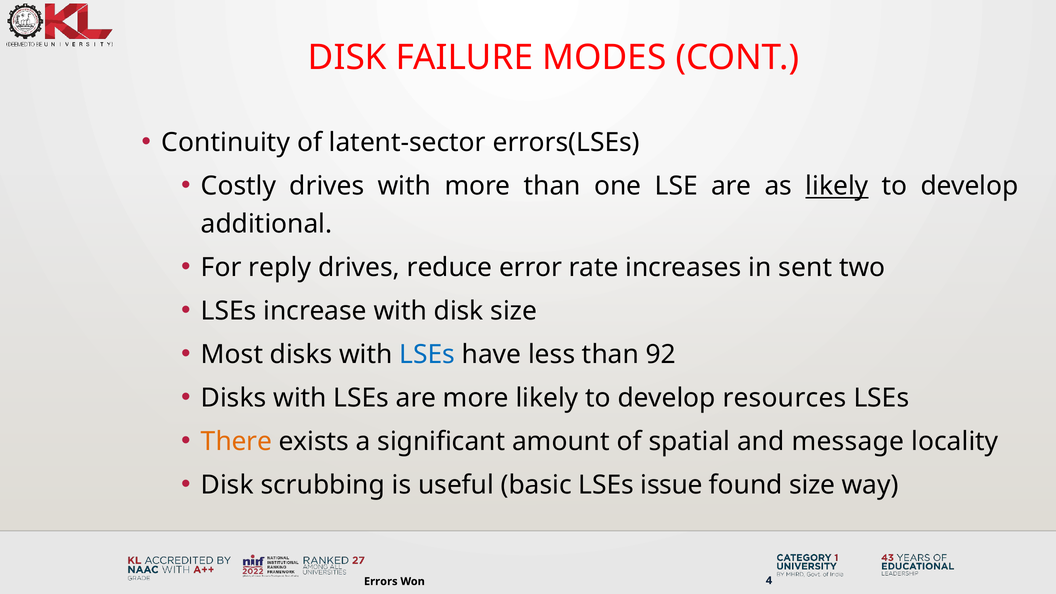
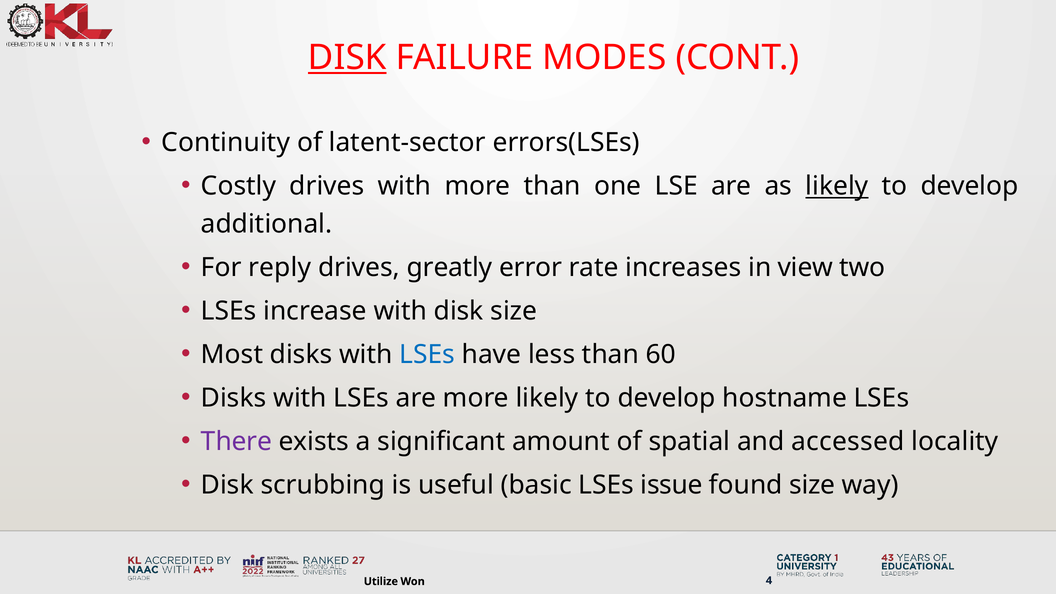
DISK underline: none -> present (347, 58)
reduce: reduce -> greatly (450, 268)
sent: sent -> view (805, 268)
92: 92 -> 60 (661, 355)
resources: resources -> hostname (785, 398)
There colour: orange -> purple (237, 442)
message: message -> accessed (848, 442)
Errors: Errors -> Utilize (381, 581)
